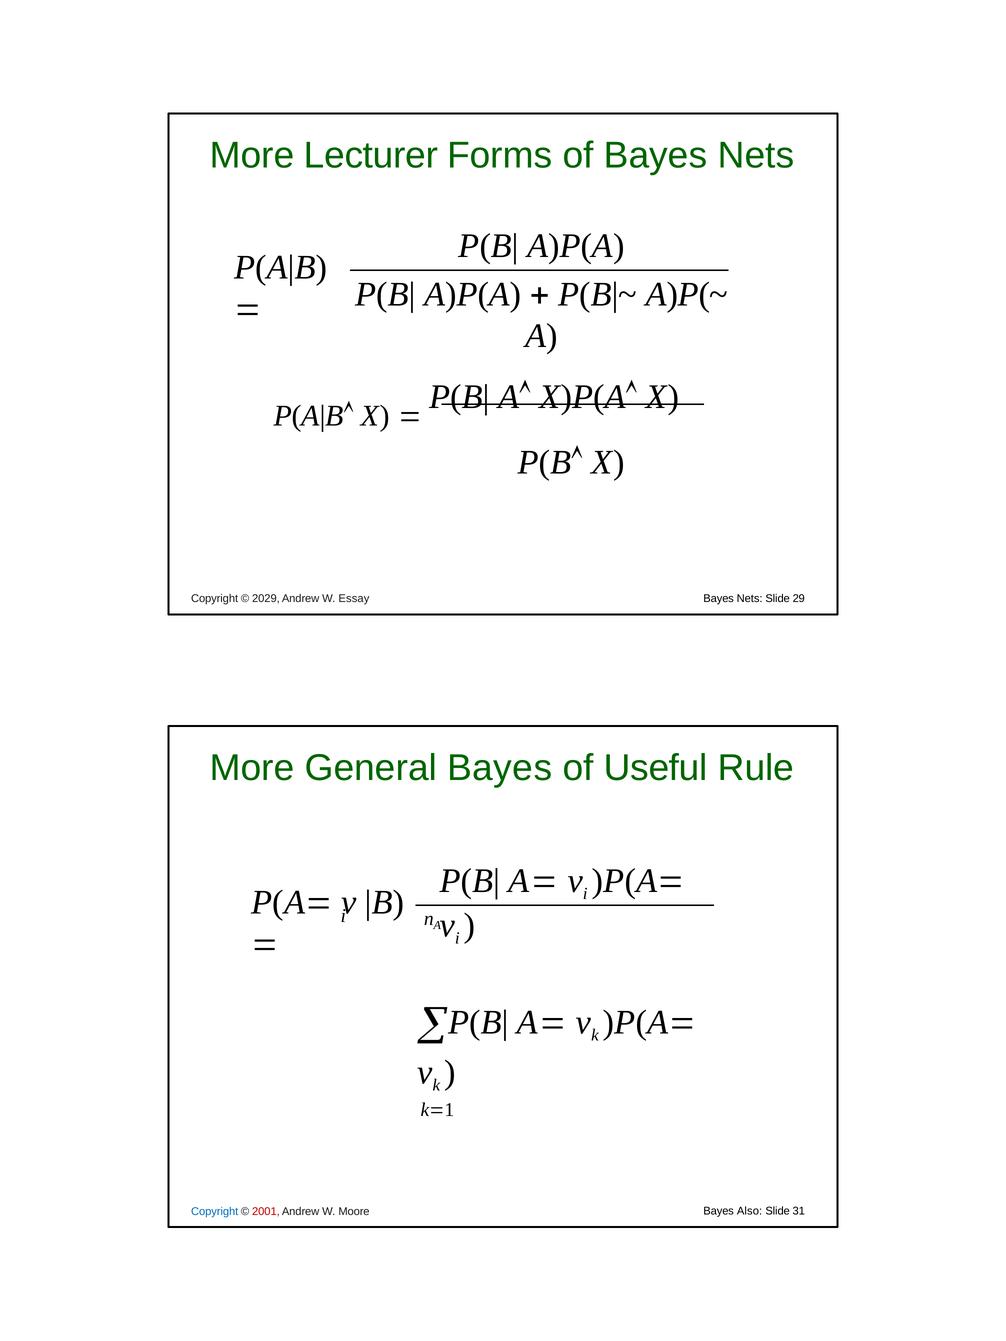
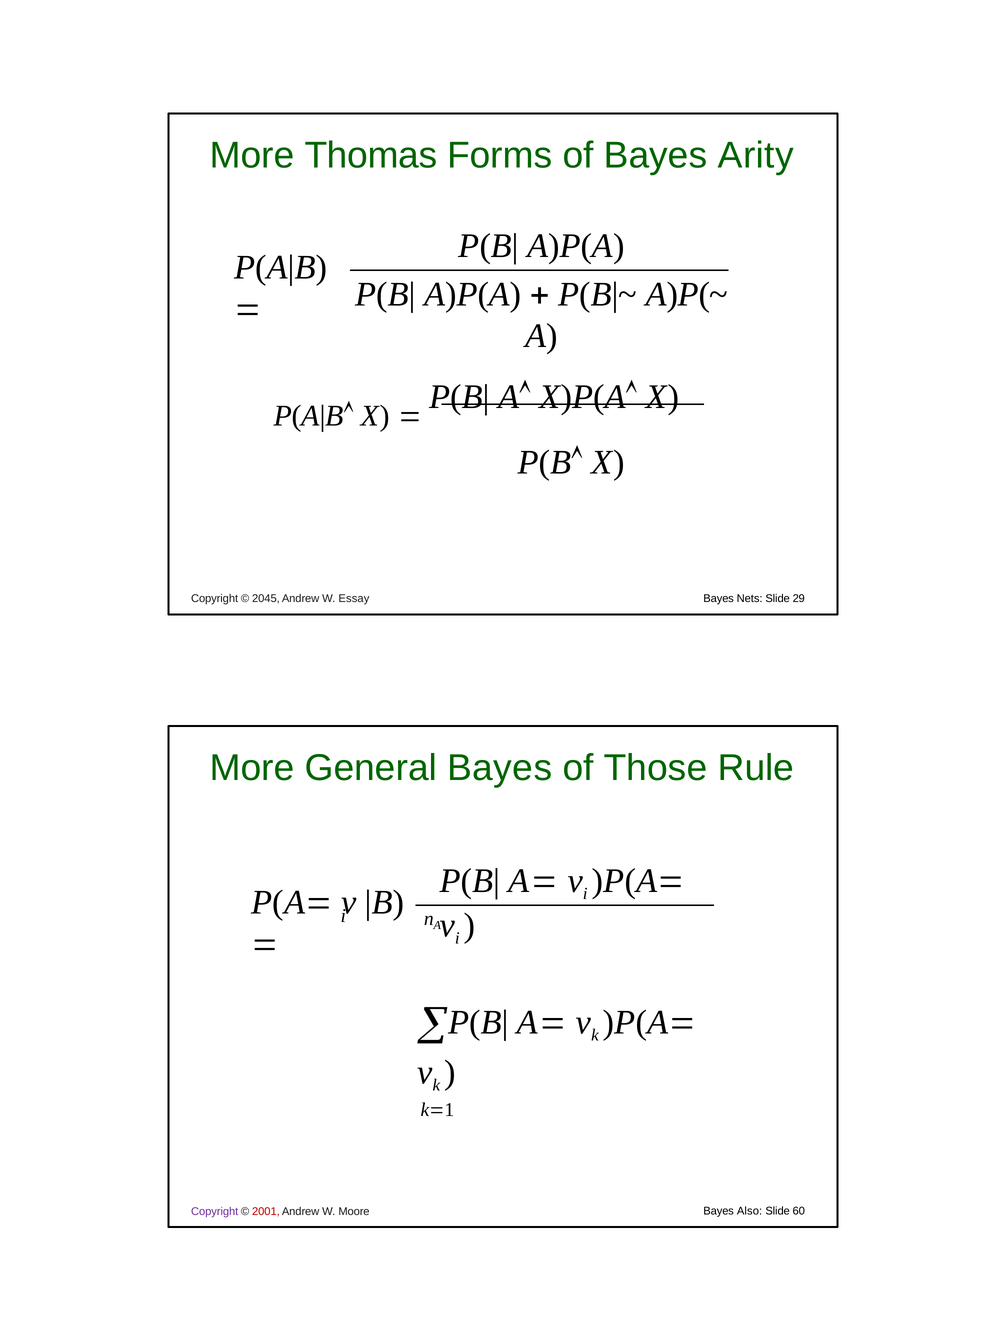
Lecturer: Lecturer -> Thomas (371, 156)
of Bayes Nets: Nets -> Arity (756, 156)
2029: 2029 -> 2045 (266, 599)
Useful: Useful -> Those (656, 768)
Copyright colour: blue -> purple (215, 1212)
31: 31 -> 60 (799, 1212)
